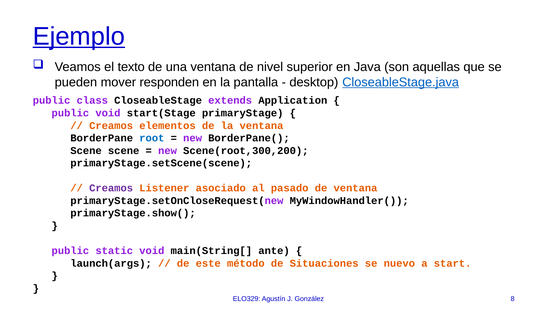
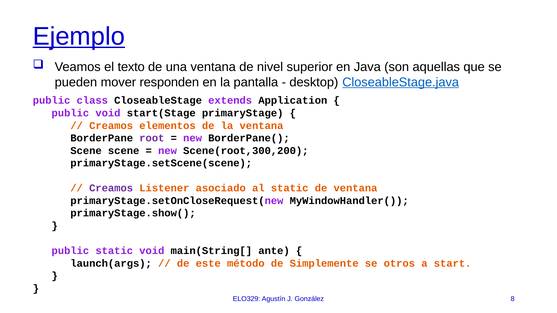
root colour: blue -> purple (152, 138)
al pasado: pasado -> static (290, 188)
Situaciones: Situaciones -> Simplemente (324, 264)
nuevo: nuevo -> otros (399, 264)
